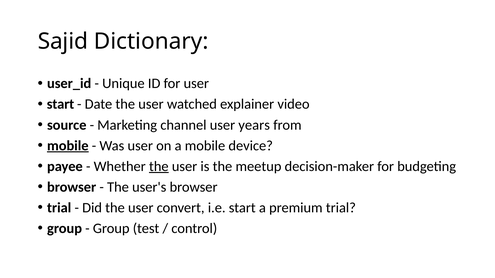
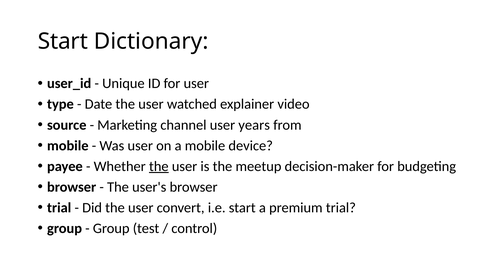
Sajid: Sajid -> Start (63, 42)
start: start -> type (60, 104)
mobile underline: present -> none (68, 146)
